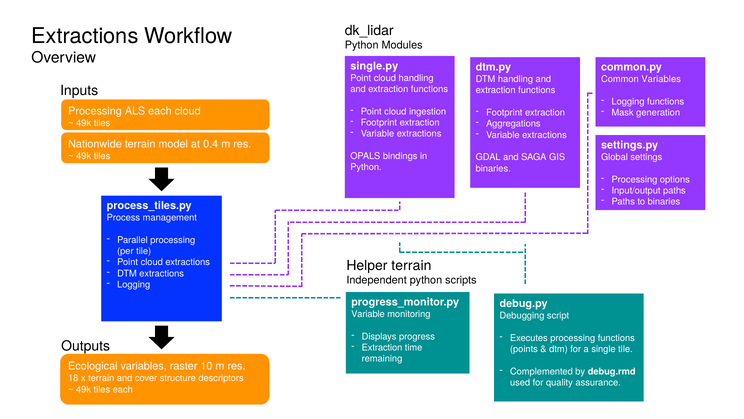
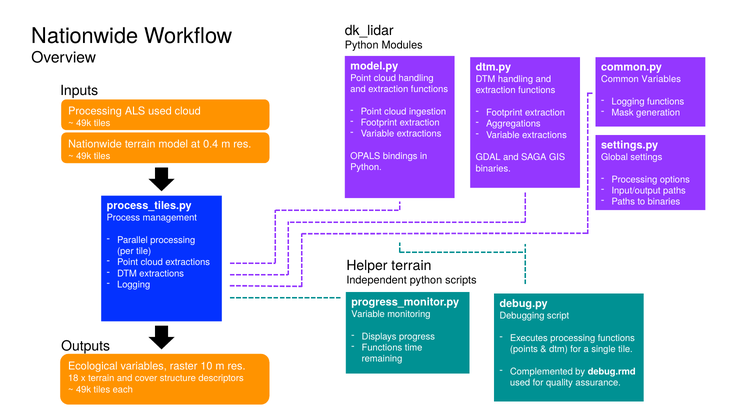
Extractions: Extractions -> Nationwide (85, 36)
single.py: single.py -> model.py (374, 66)
ALS each: each -> used (160, 111)
Extraction: Extraction -> Functions (382, 347)
